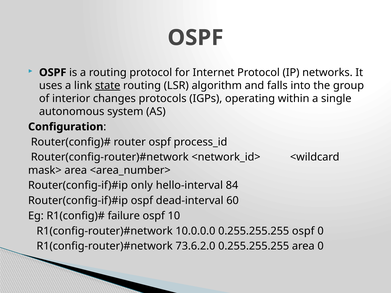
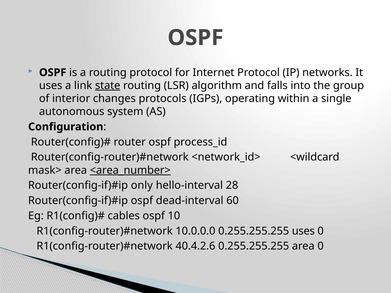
<area_number> underline: none -> present (130, 170)
84: 84 -> 28 (232, 186)
failure: failure -> cables (124, 216)
0.255.255.255 ospf: ospf -> uses (303, 231)
73.6.2.0: 73.6.2.0 -> 40.4.2.6 (195, 246)
